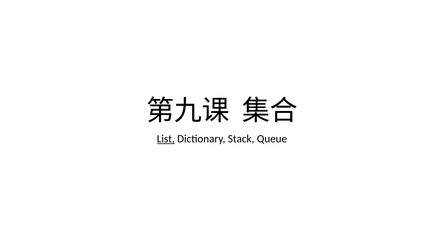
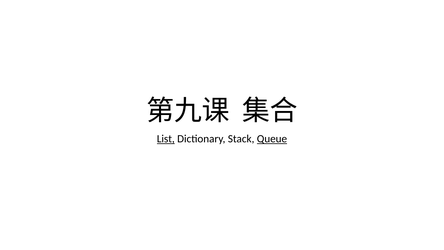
Queue underline: none -> present (272, 139)
